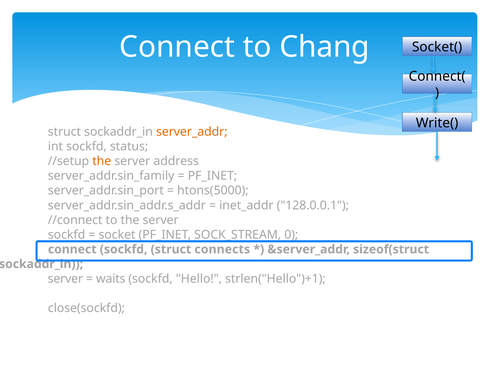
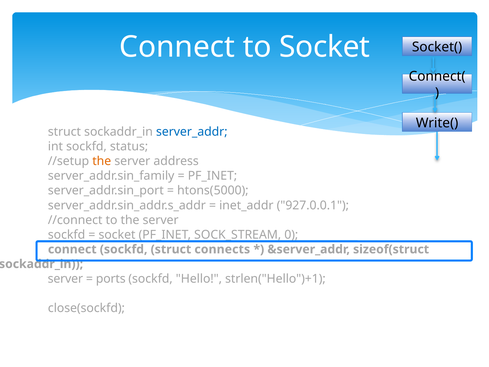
to Chang: Chang -> Socket (325, 47)
server_addr colour: orange -> blue (192, 132)
128.0.0.1: 128.0.0.1 -> 927.0.0.1 (313, 205)
waits: waits -> ports (111, 279)
